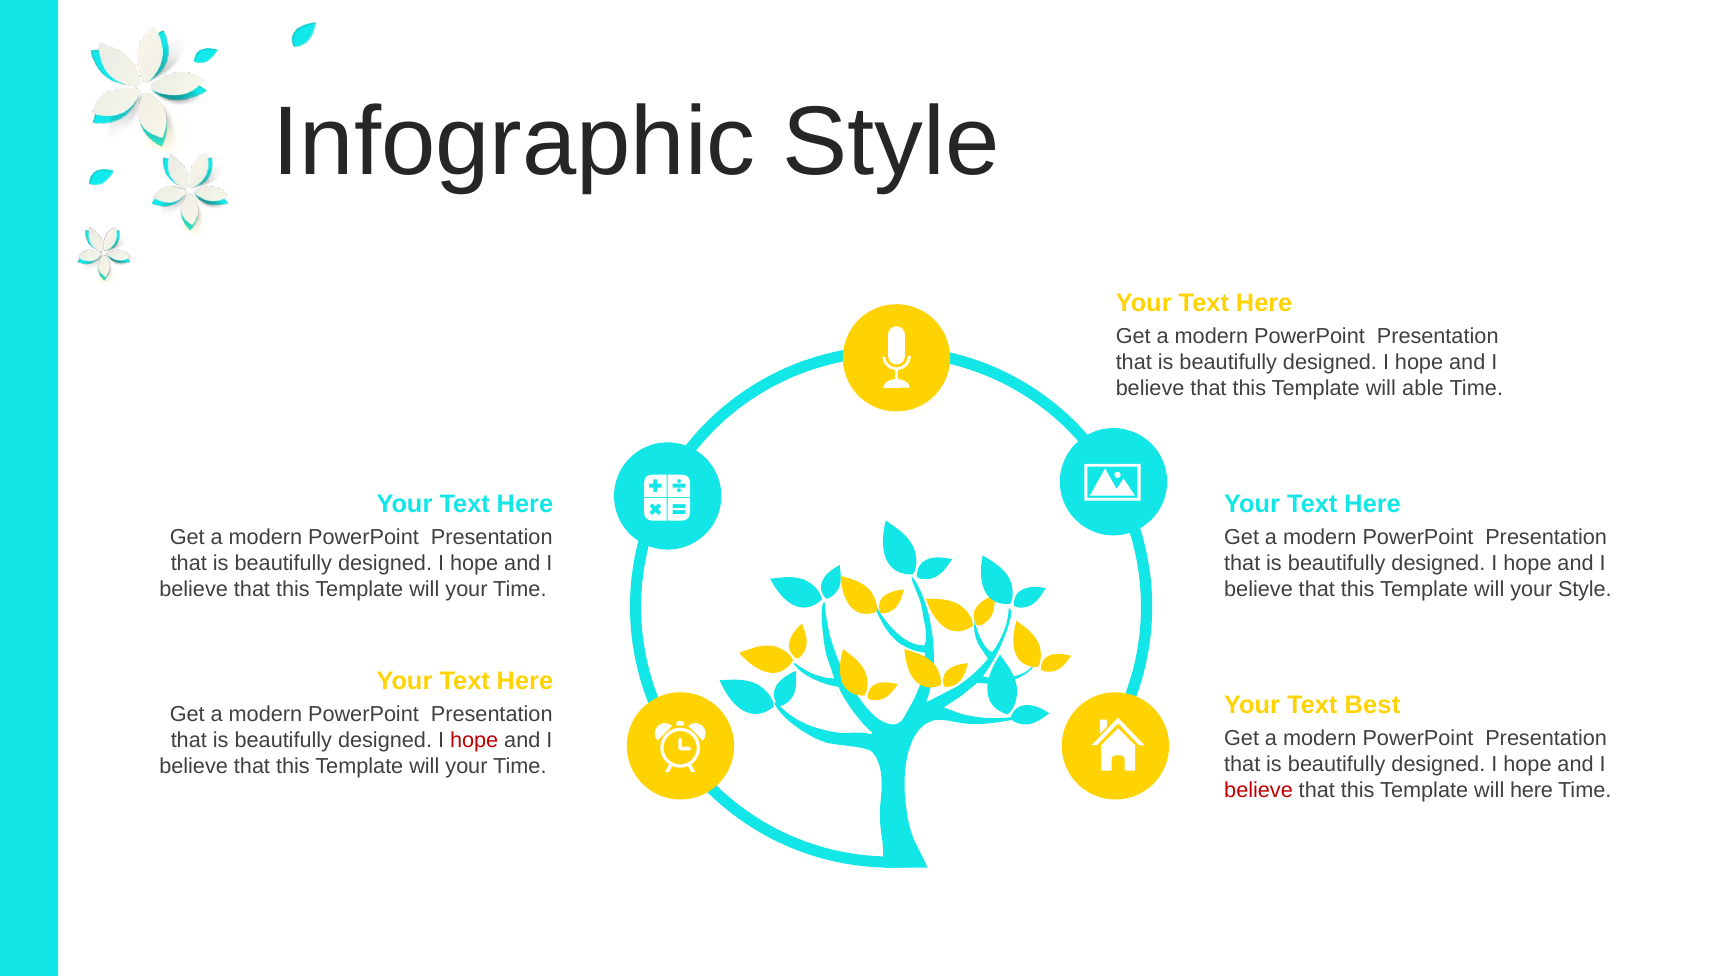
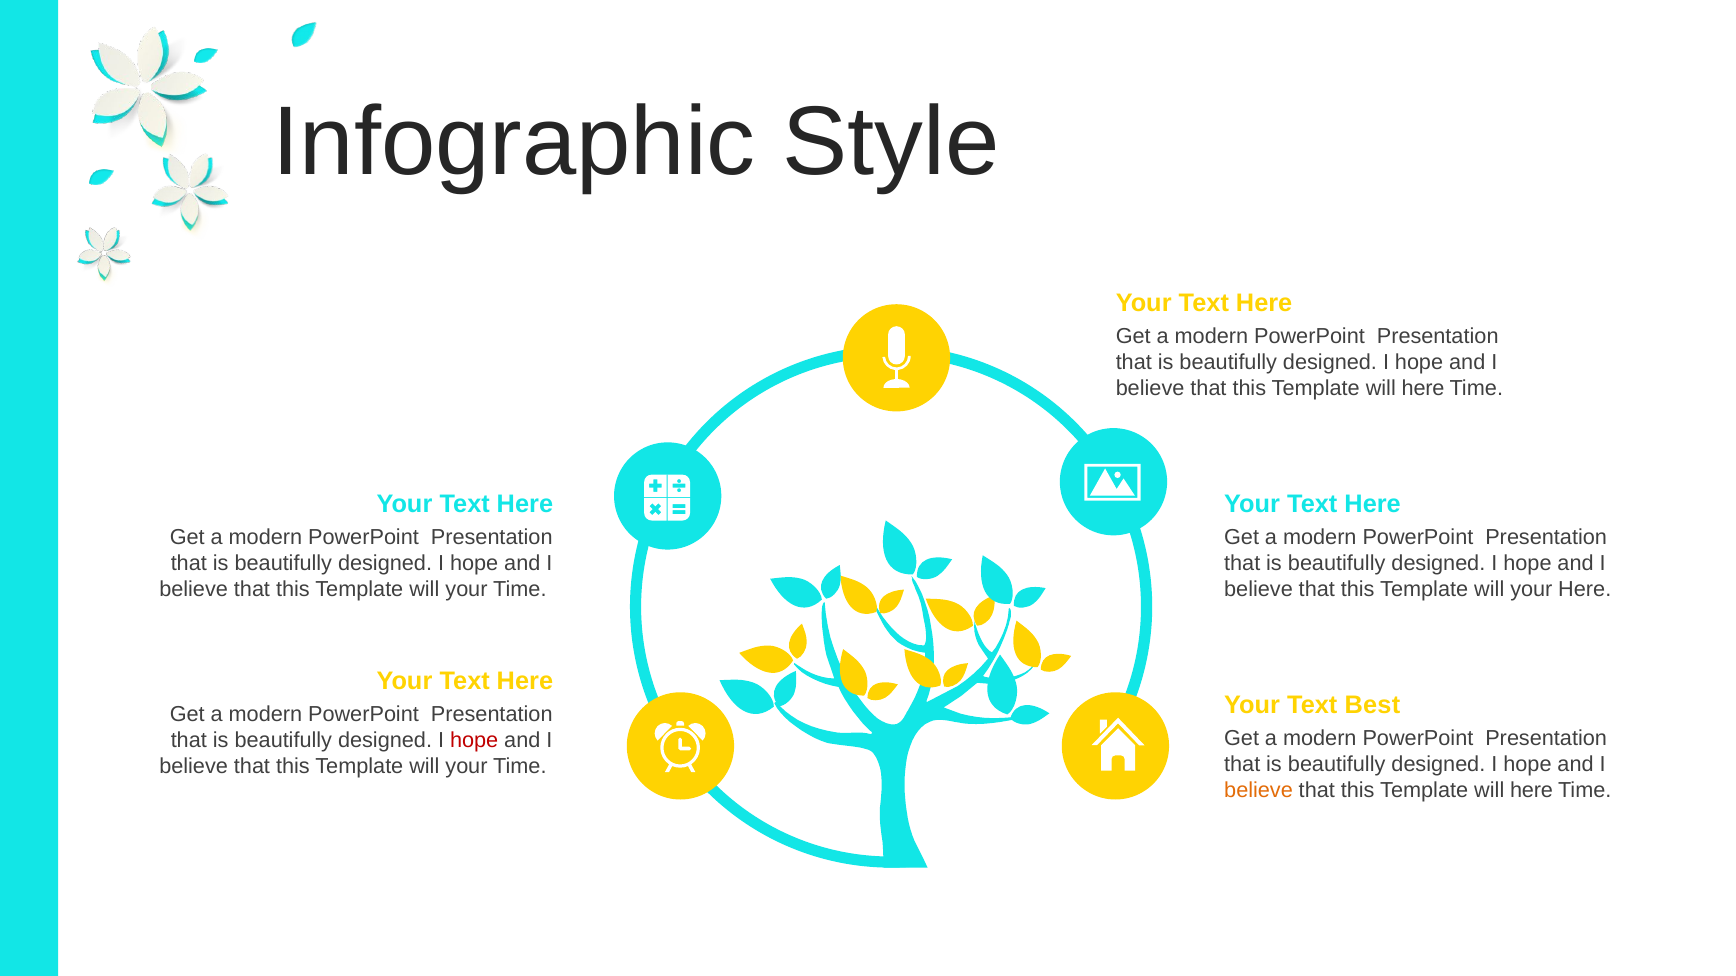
able: able -> here (1423, 389)
your Style: Style -> Here (1585, 590)
believe colour: red -> orange (1259, 791)
